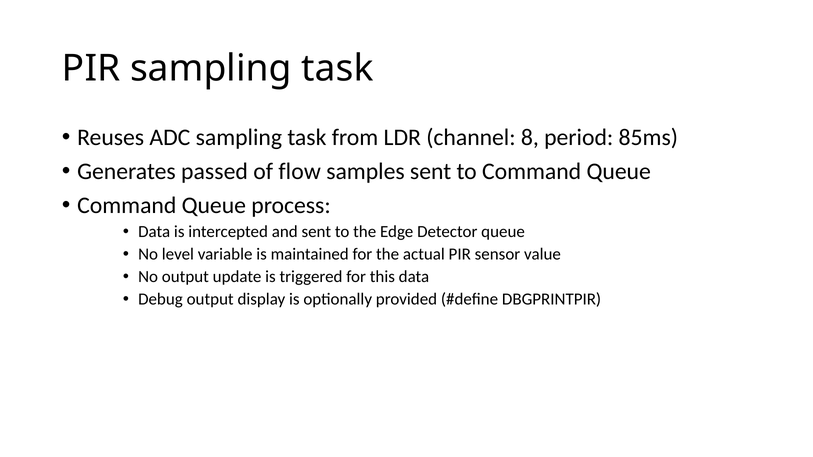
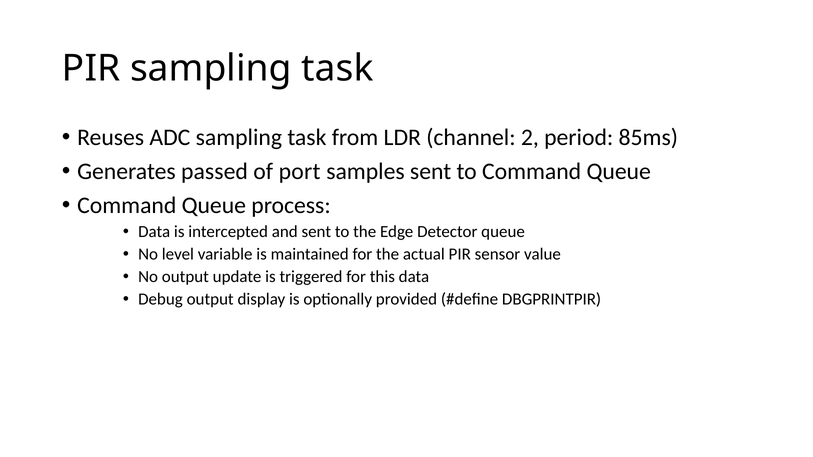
8: 8 -> 2 (530, 137)
flow: flow -> port (300, 172)
